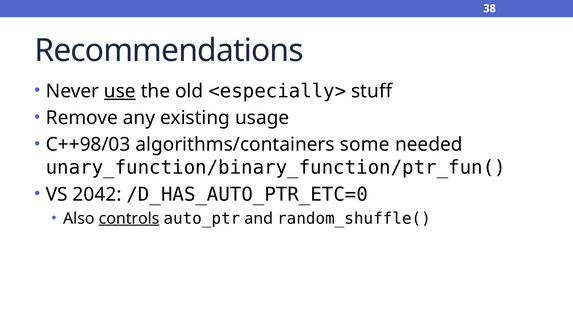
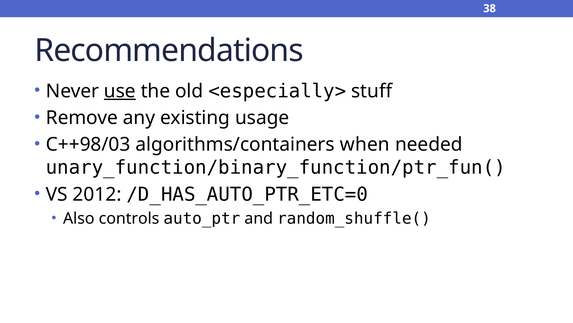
some: some -> when (365, 144)
2042: 2042 -> 2012 (97, 194)
controls underline: present -> none (129, 218)
